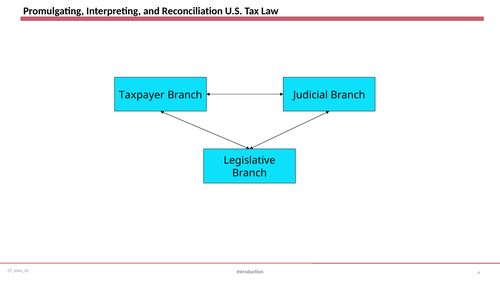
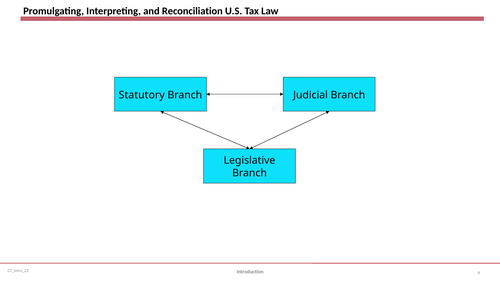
Taxpayer: Taxpayer -> Statutory (142, 95)
